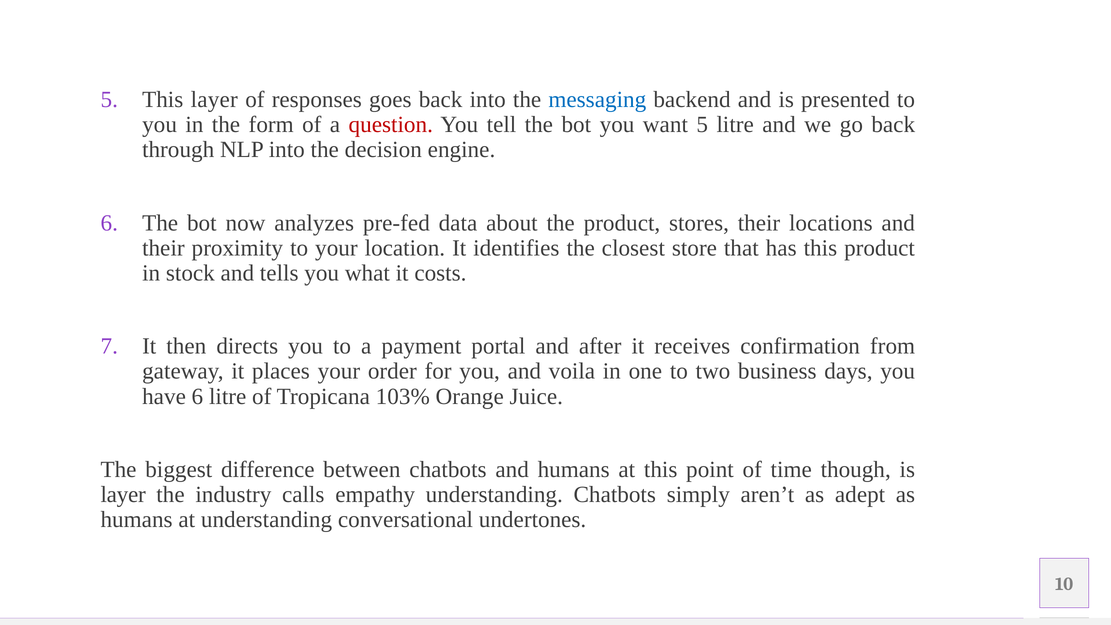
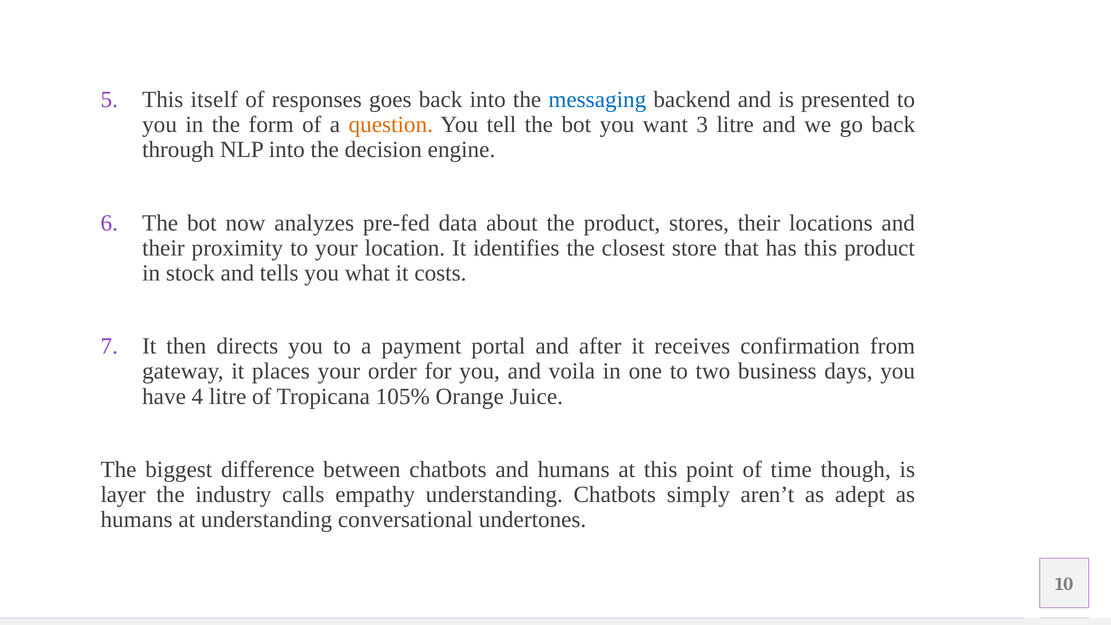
This layer: layer -> itself (214, 100)
question colour: red -> orange (391, 125)
want 5: 5 -> 3 (702, 125)
have 6: 6 -> 4 (197, 396)
103%: 103% -> 105% (403, 396)
